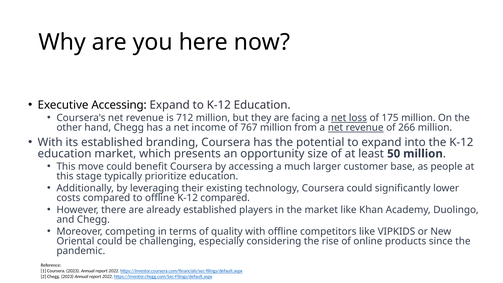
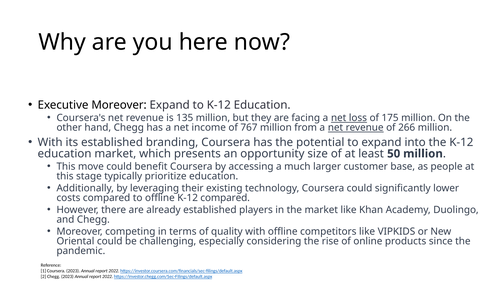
Executive Accessing: Accessing -> Moreover (119, 105)
712: 712 -> 135 (185, 118)
